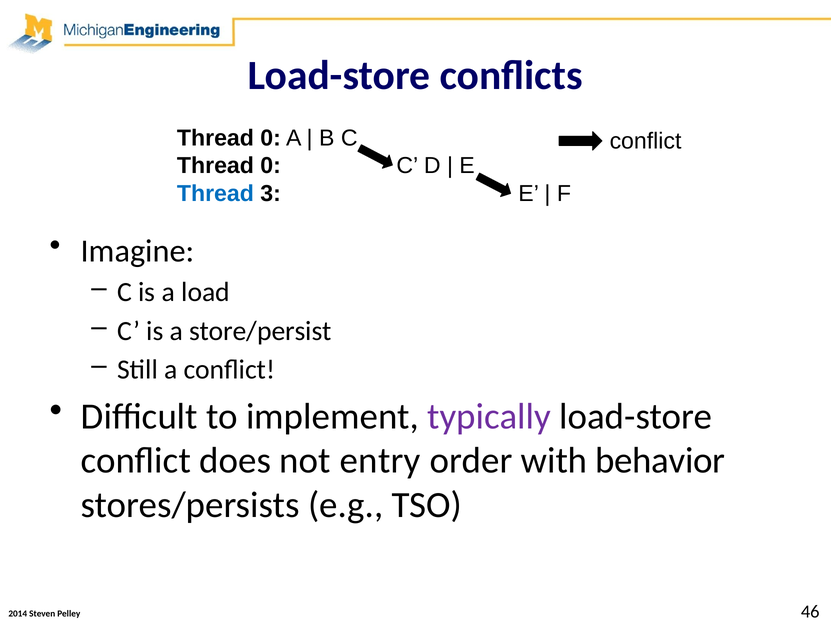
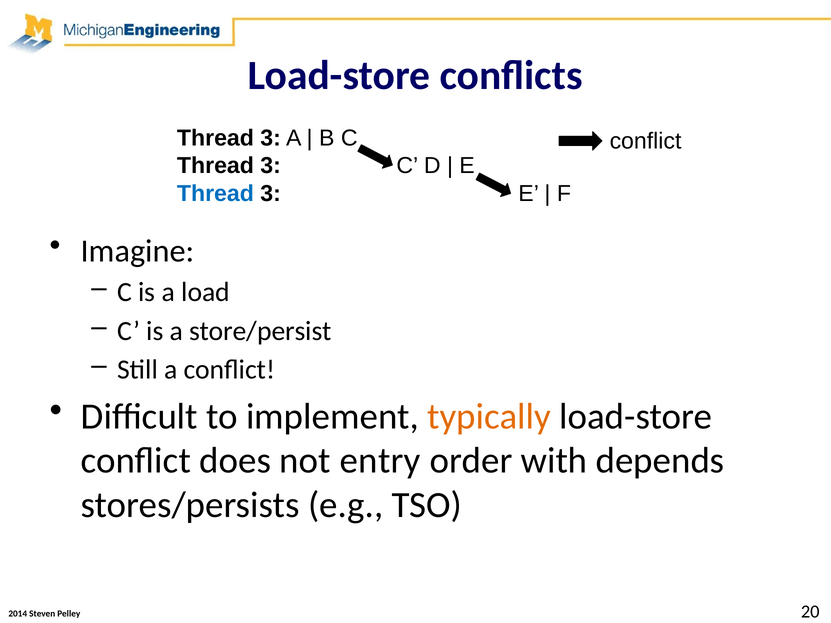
0: 0 -> 3 (271, 138)
0: 0 -> 3 (271, 166)
typically colour: purple -> orange (489, 417)
behavior: behavior -> depends (660, 461)
46: 46 -> 20 (810, 612)
